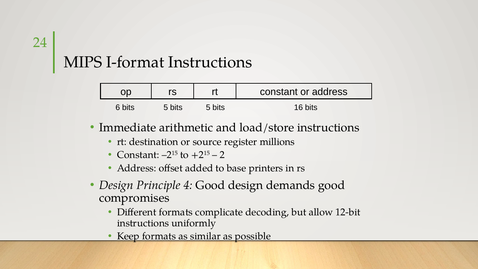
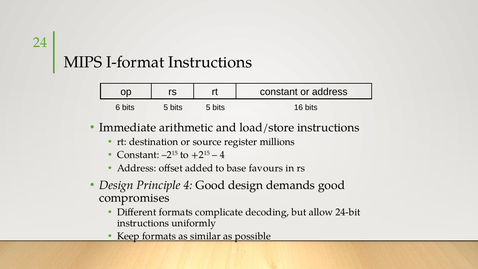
2: 2 -> 4 (222, 155)
printers: printers -> favours (266, 168)
12-bit: 12-bit -> 24-bit (348, 212)
